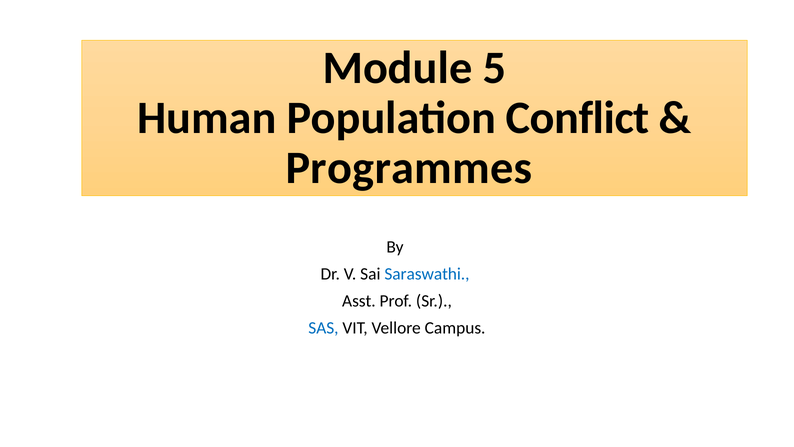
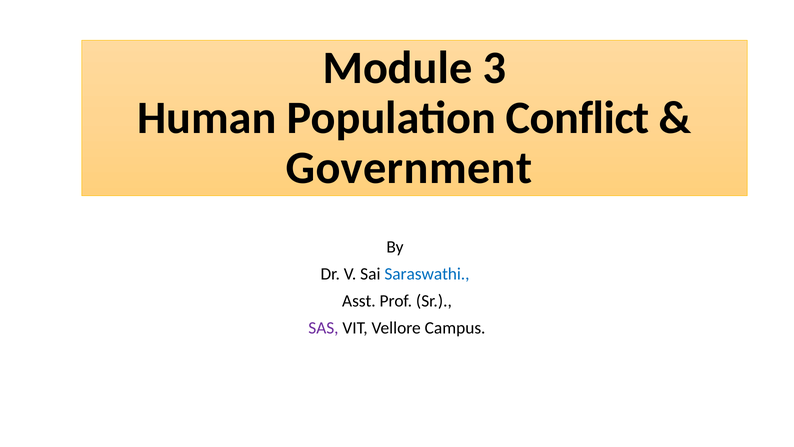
5: 5 -> 3 (494, 68)
Programmes: Programmes -> Government (409, 168)
SAS colour: blue -> purple (323, 328)
